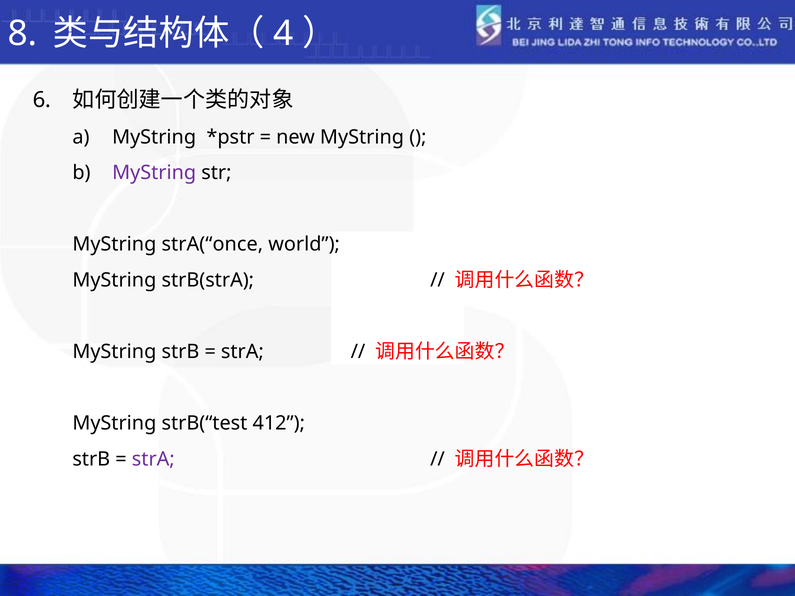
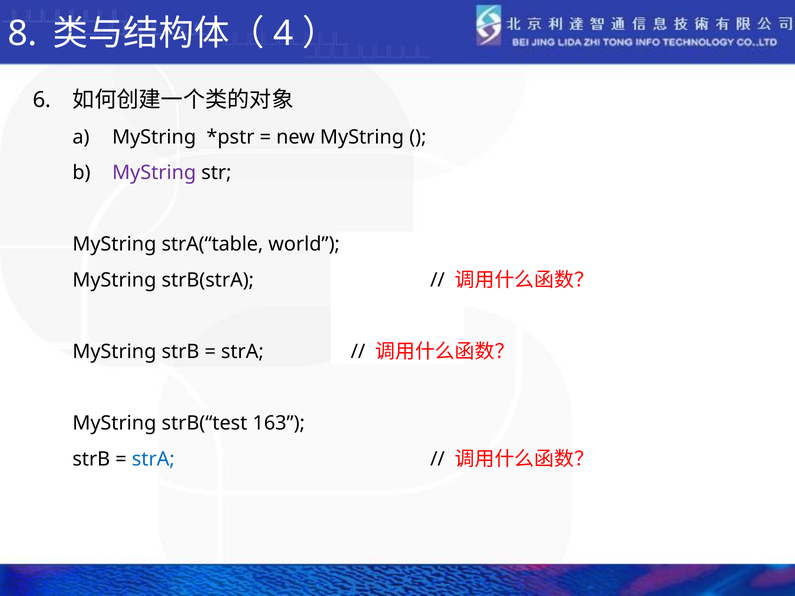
strA(“once: strA(“once -> strA(“table (212, 245)
412: 412 -> 163 (279, 423)
strA colour: purple -> blue (153, 459)
